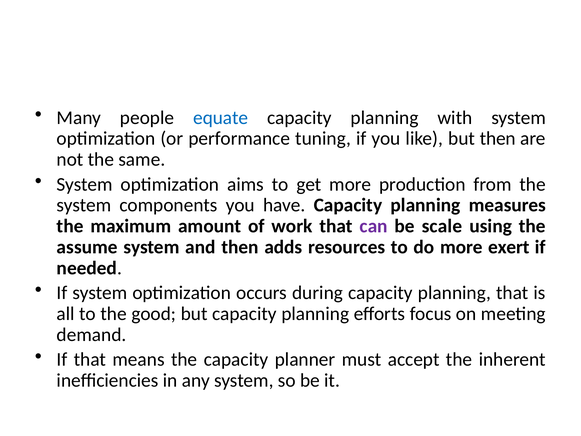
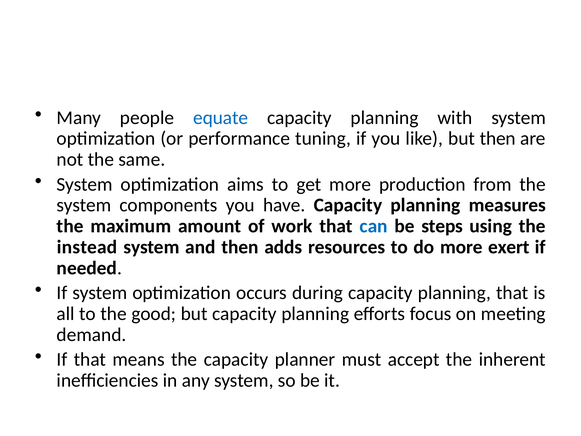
can colour: purple -> blue (374, 226)
scale: scale -> steps (442, 226)
assume: assume -> instead (87, 247)
